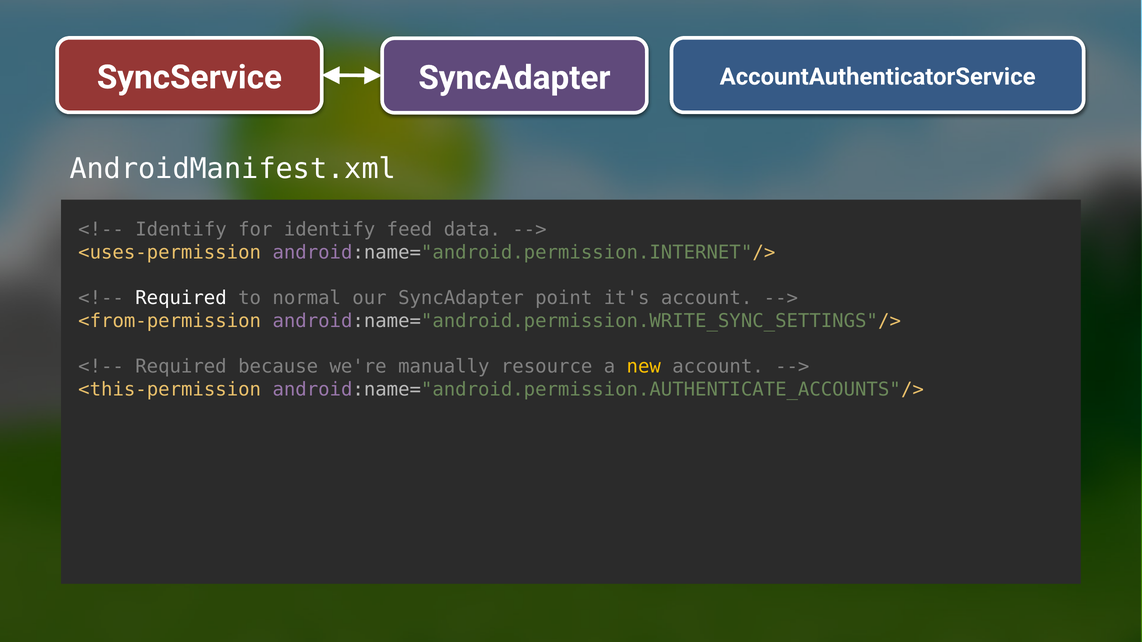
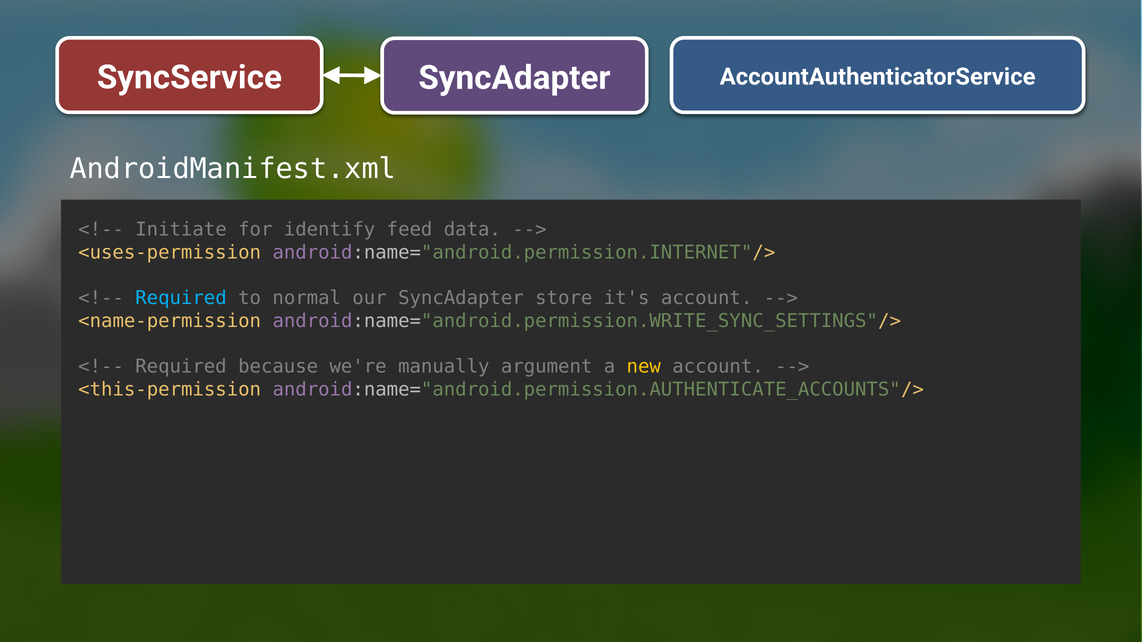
Identify: Identify -> Initiate (181, 230)
Required colour: white -> light blue (181, 298)
point: point -> store (564, 298)
<from-permission: <from-permission -> <name-permission (170, 321)
resource: resource -> argument (547, 367)
